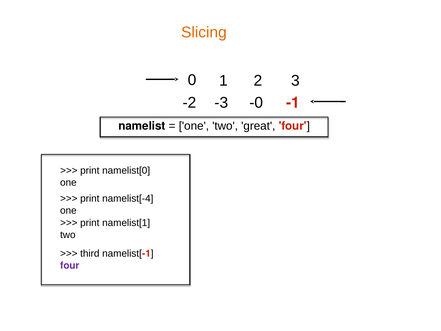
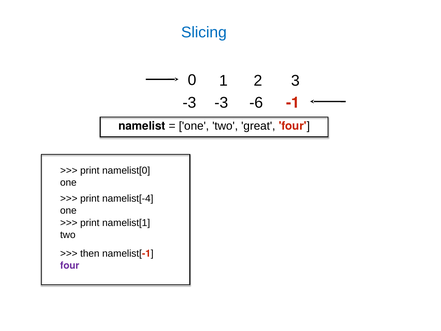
Slicing colour: orange -> blue (204, 32)
-2: -2 -> -3 (189, 103)
-0: -0 -> -6 (256, 103)
third: third -> then (90, 254)
